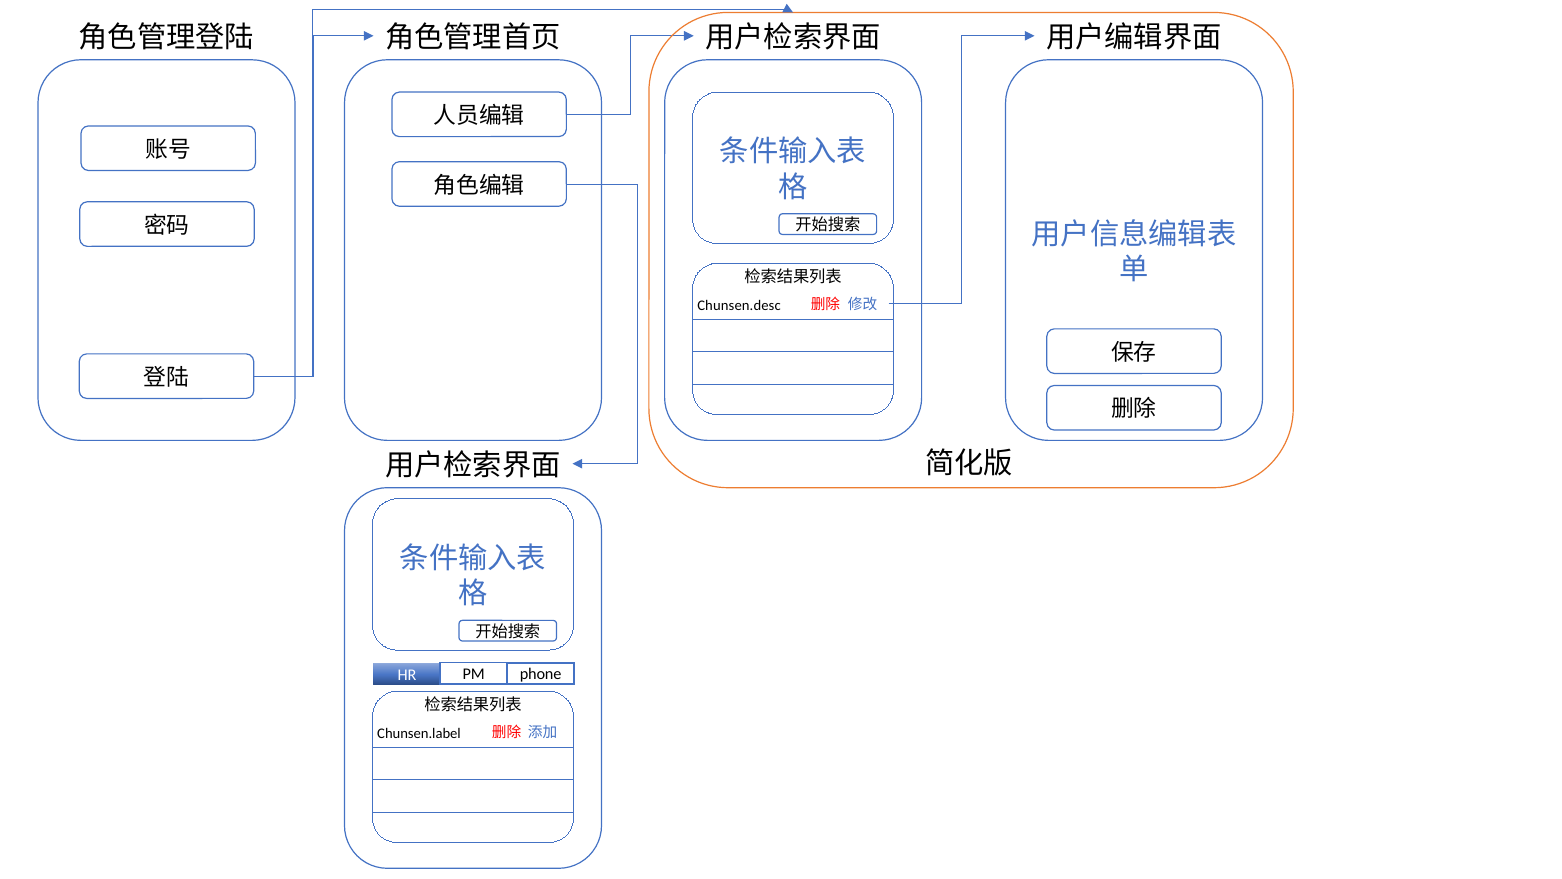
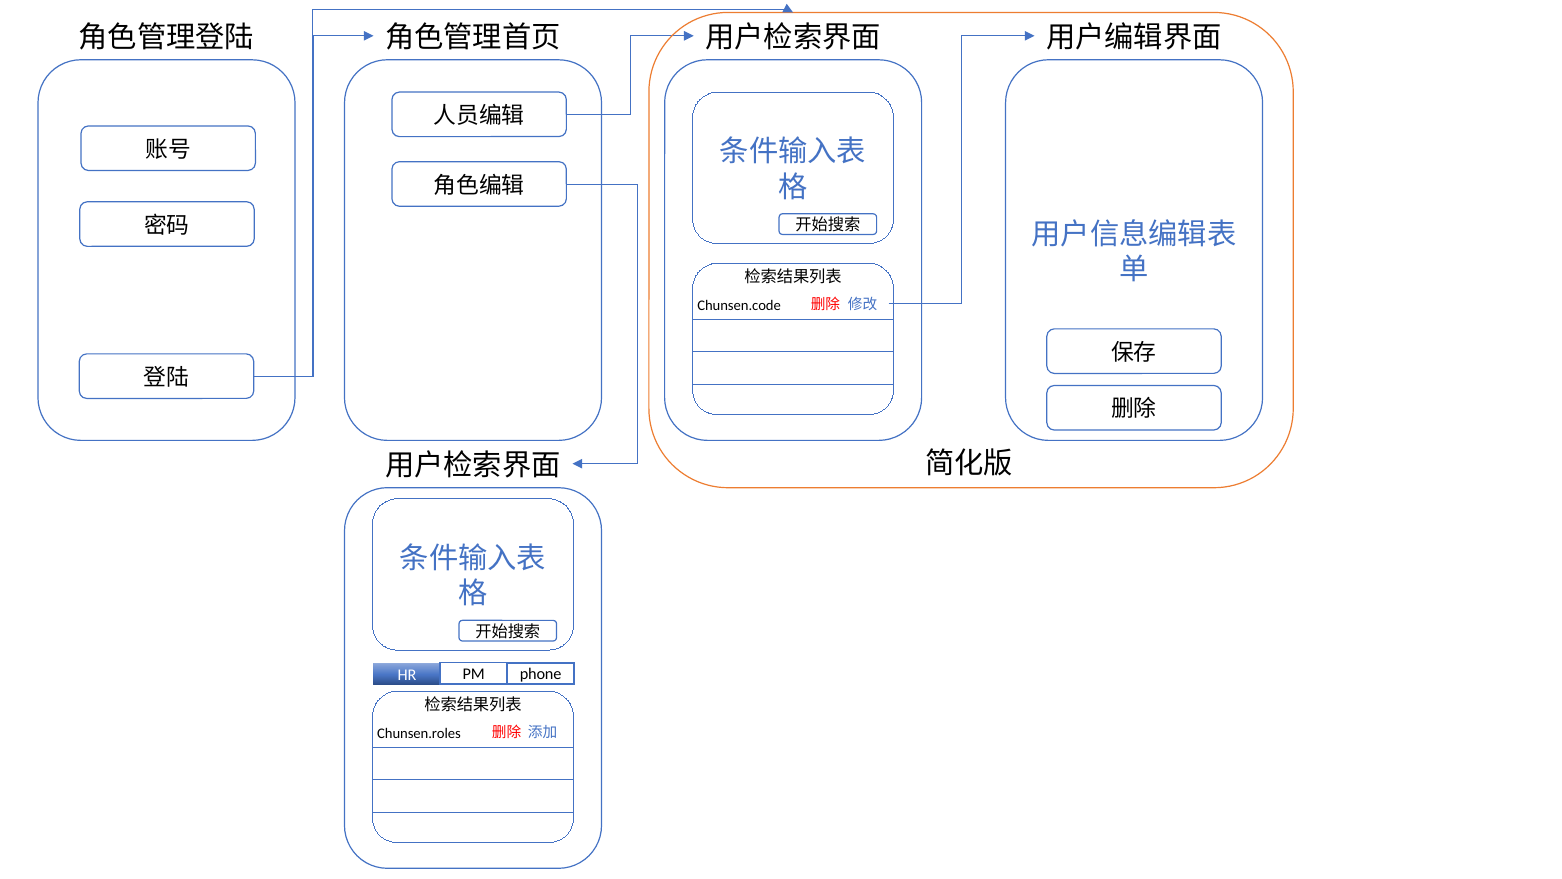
Chunsen.desc: Chunsen.desc -> Chunsen.code (739, 306)
Chunsen.label: Chunsen.label -> Chunsen.roles (419, 733)
